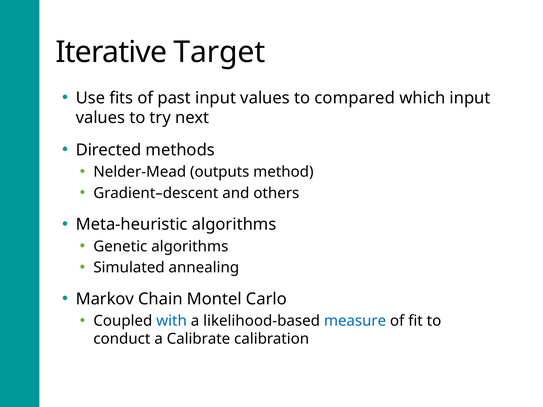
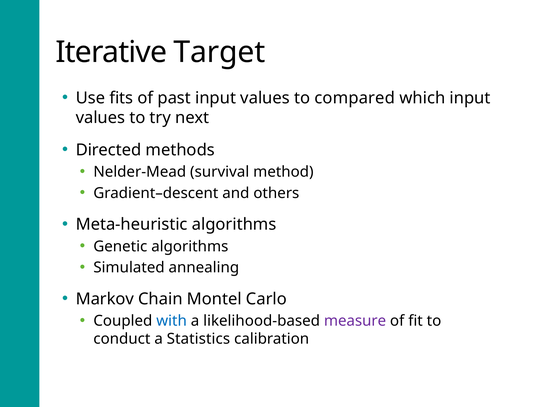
outputs: outputs -> survival (220, 172)
measure colour: blue -> purple (355, 321)
Calibrate: Calibrate -> Statistics (198, 339)
